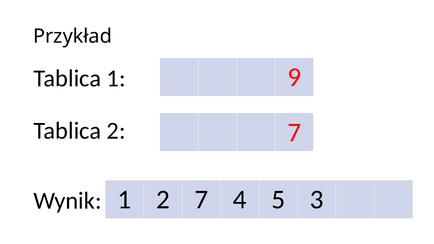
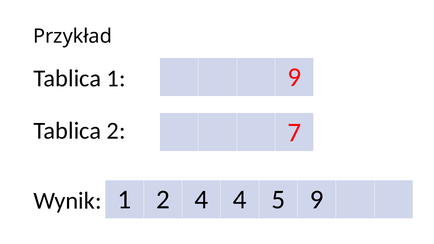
2 7: 7 -> 4 (201, 200)
5 3: 3 -> 9 (317, 200)
